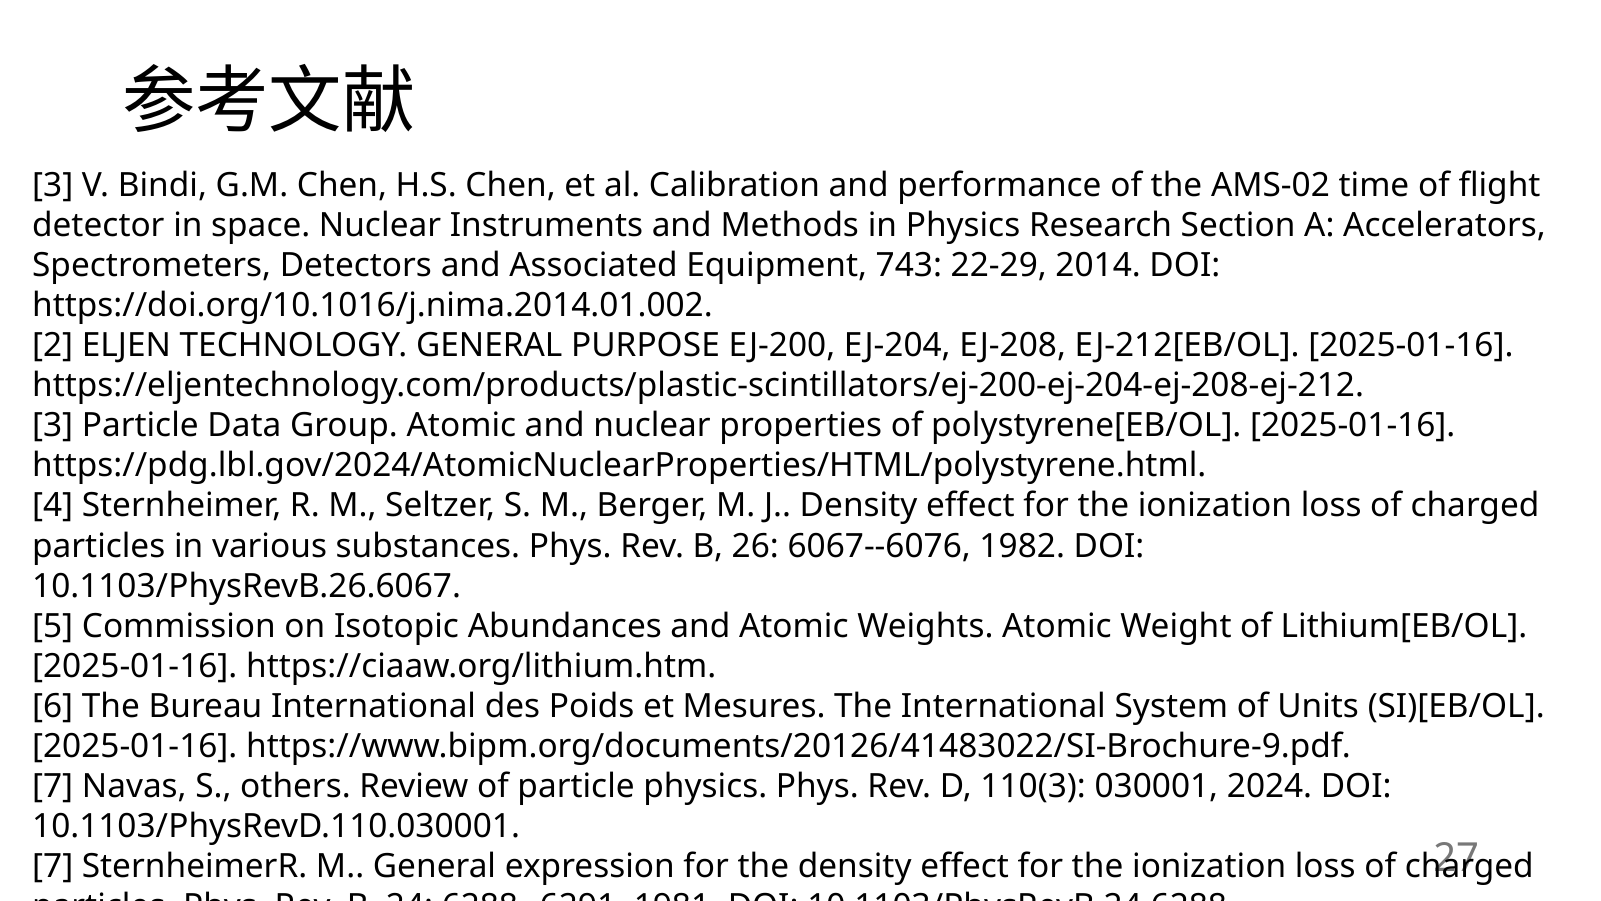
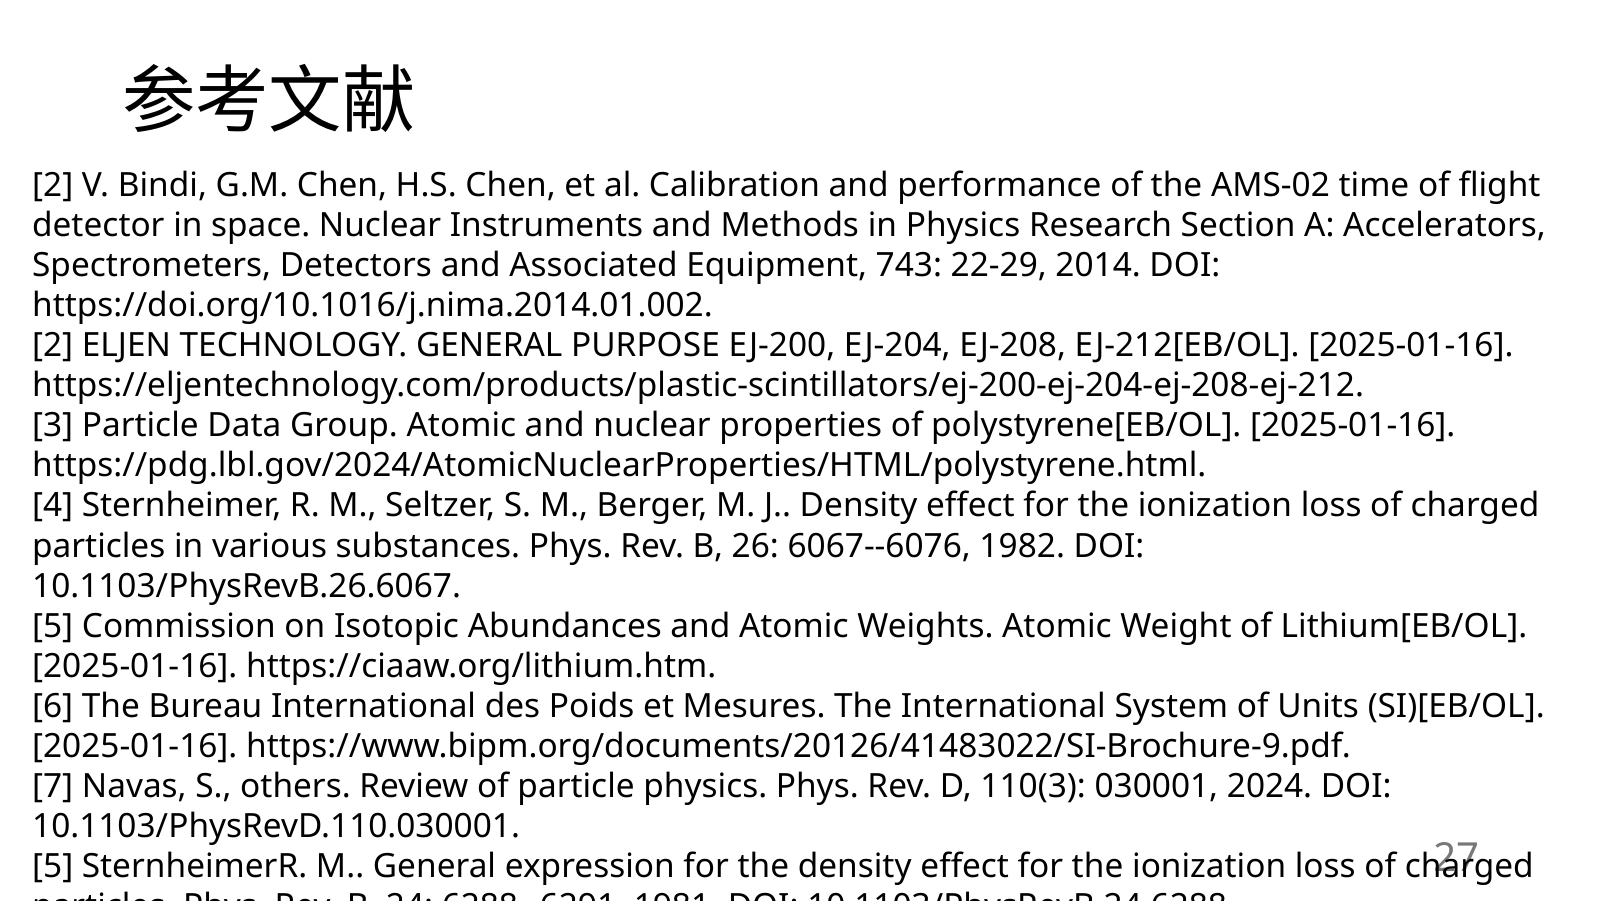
3: 3 -> 2 (53, 185)
7: 7 -> 5 (53, 866)
